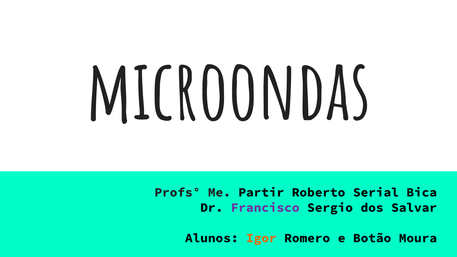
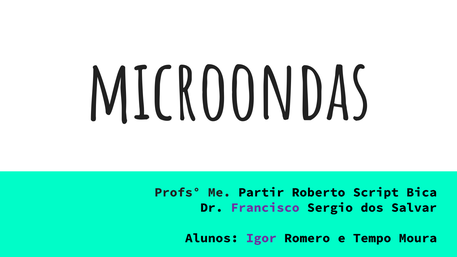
Serial: Serial -> Script (376, 192)
Igor colour: orange -> purple (261, 238)
Botão: Botão -> Tempo (372, 238)
